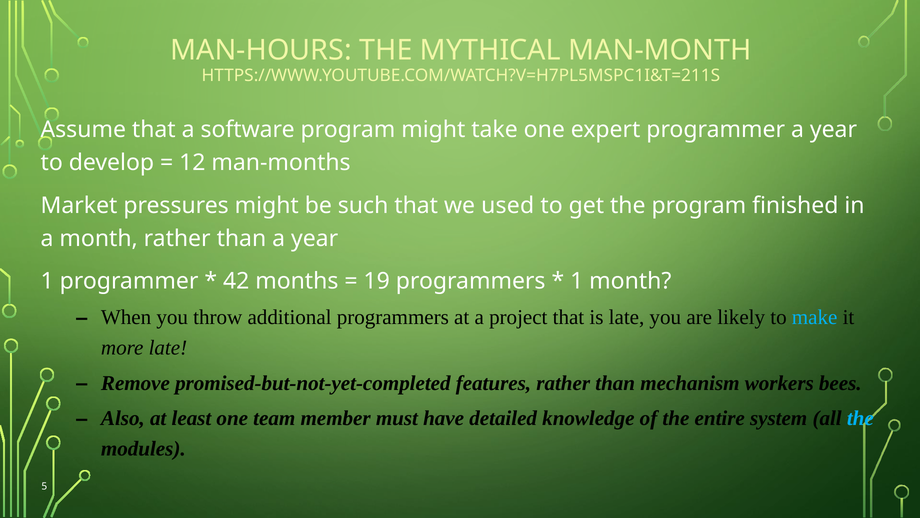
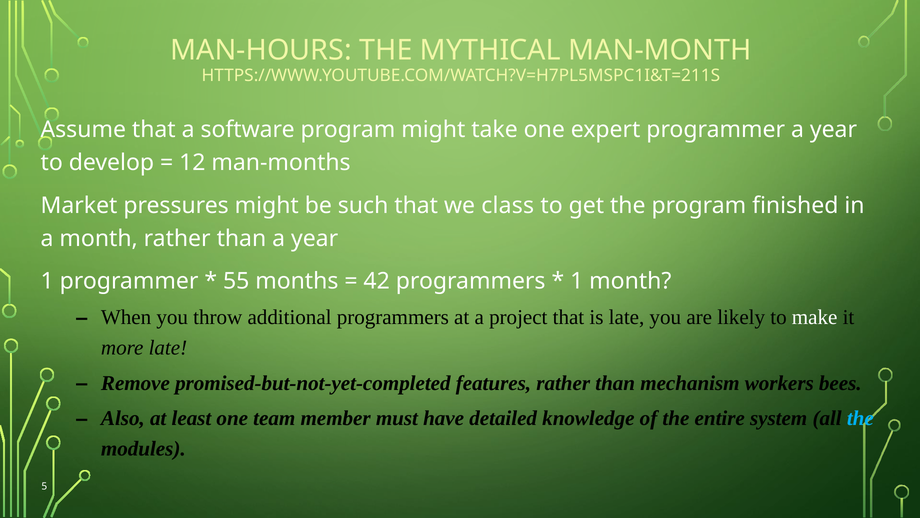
used: used -> class (508, 205)
42: 42 -> 55 (236, 281)
19: 19 -> 42 (377, 281)
make colour: light blue -> white (815, 317)
